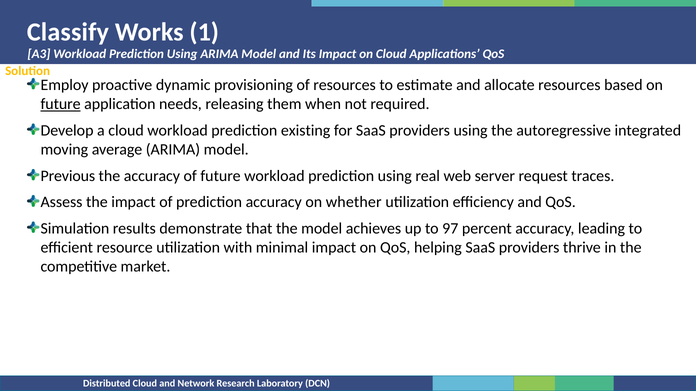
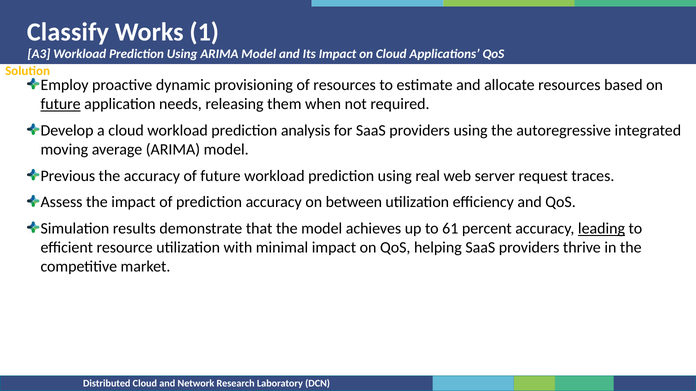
existing: existing -> analysis (306, 131)
whether: whether -> between (354, 202)
97: 97 -> 61 (450, 229)
leading underline: none -> present (602, 229)
